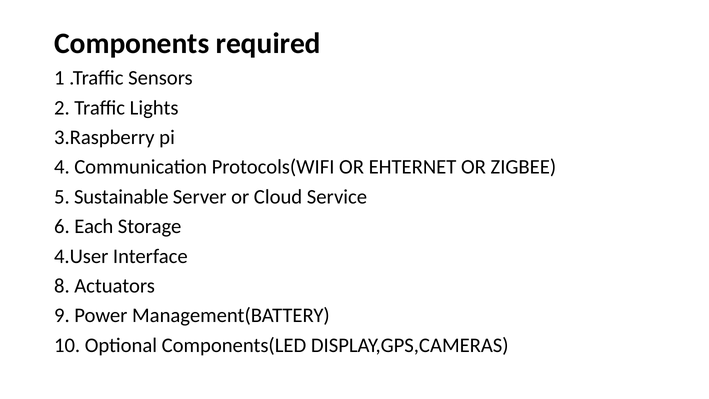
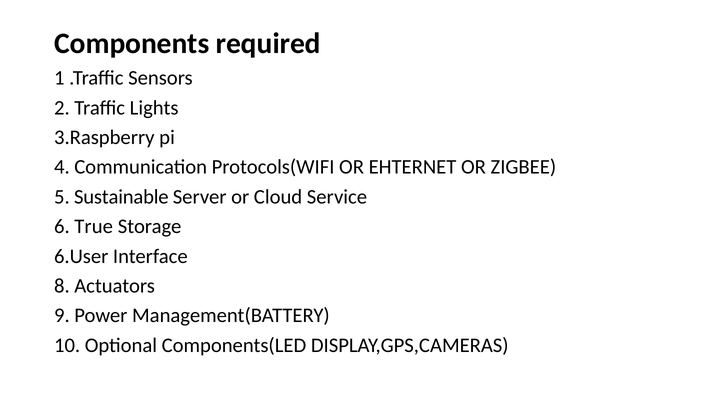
Each: Each -> True (94, 226)
4.User: 4.User -> 6.User (81, 256)
